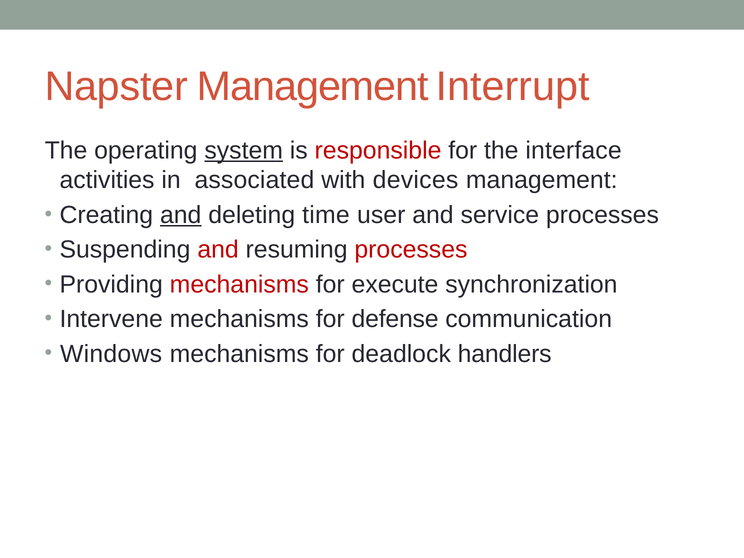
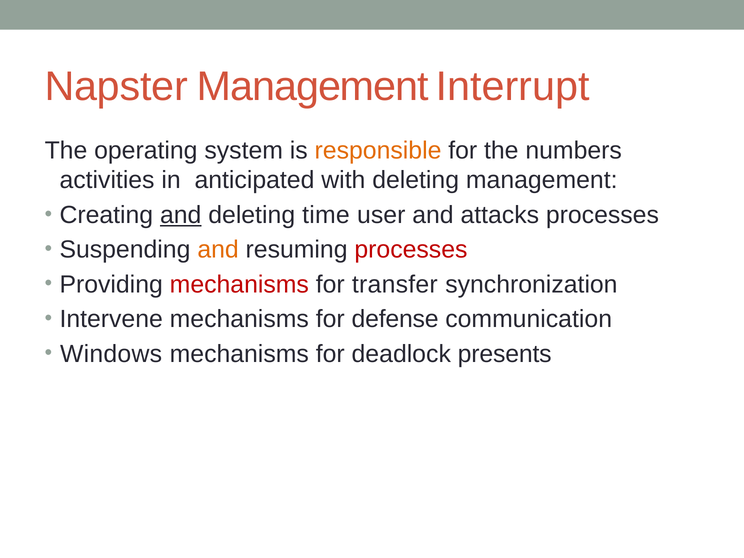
system underline: present -> none (244, 151)
responsible colour: red -> orange (378, 151)
interface: interface -> numbers (574, 151)
associated: associated -> anticipated (254, 180)
with devices: devices -> deleting (416, 180)
service: service -> attacks (500, 215)
and colour: red -> orange (218, 250)
execute: execute -> transfer (395, 284)
handlers: handlers -> presents (505, 354)
